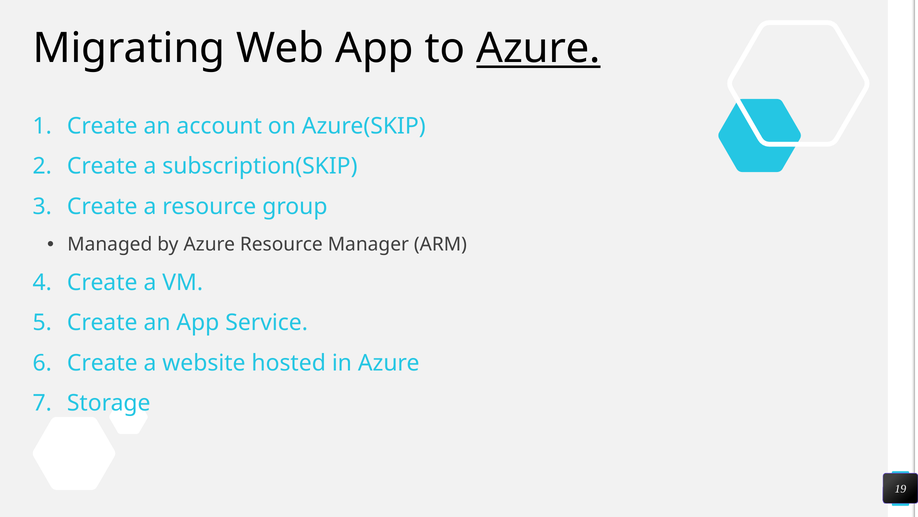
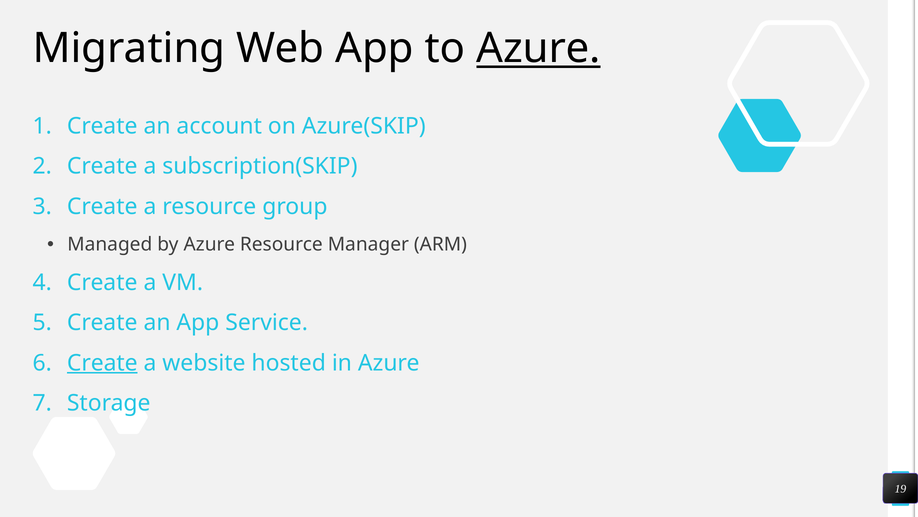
Create underline: none -> present (102, 363)
